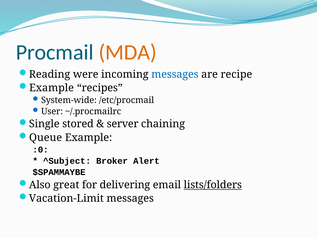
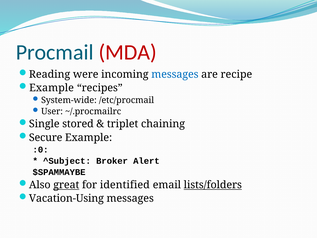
MDA colour: orange -> red (128, 52)
server: server -> triplet (123, 124)
Queue: Queue -> Secure (46, 137)
great underline: none -> present (66, 185)
delivering: delivering -> identified (125, 185)
Vacation-Limit: Vacation-Limit -> Vacation-Using (66, 198)
